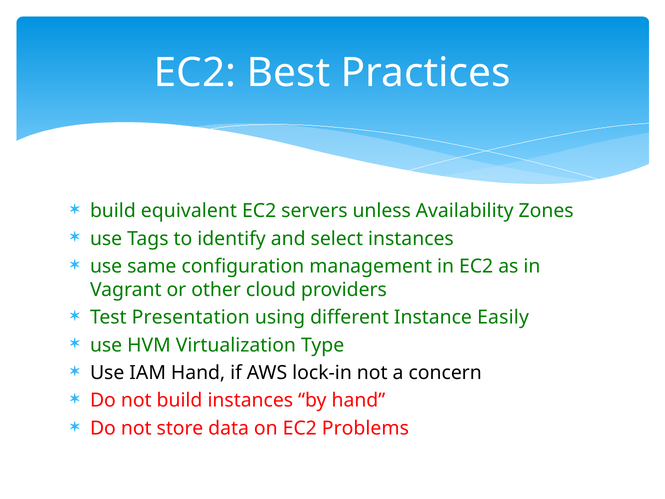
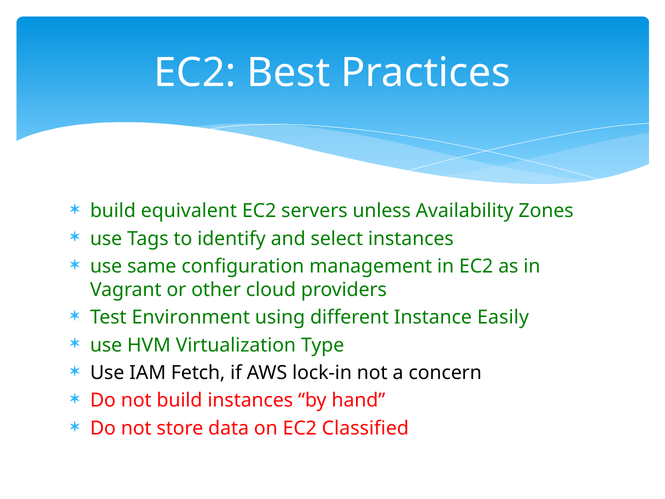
Presentation: Presentation -> Environment (191, 317)
IAM Hand: Hand -> Fetch (198, 373)
Problems: Problems -> Classified (365, 428)
